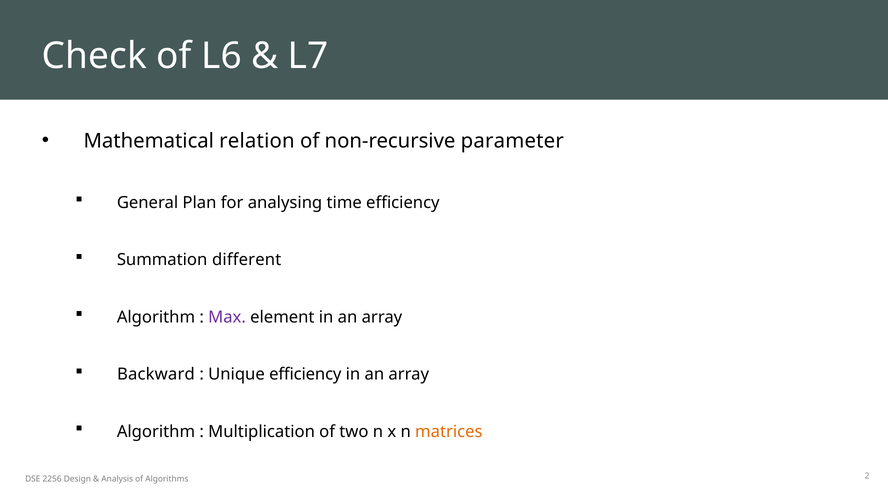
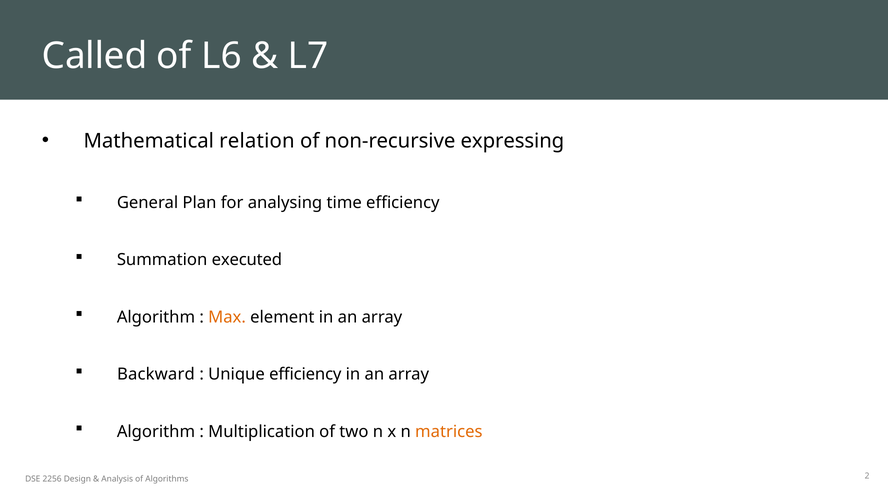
Check: Check -> Called (95, 56)
parameter: parameter -> expressing (512, 141)
different: different -> executed (247, 260)
Max colour: purple -> orange (227, 317)
